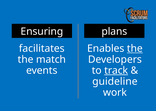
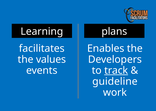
Ensuring: Ensuring -> Learning (42, 31)
the underline: present -> none (135, 49)
match: match -> values (51, 60)
